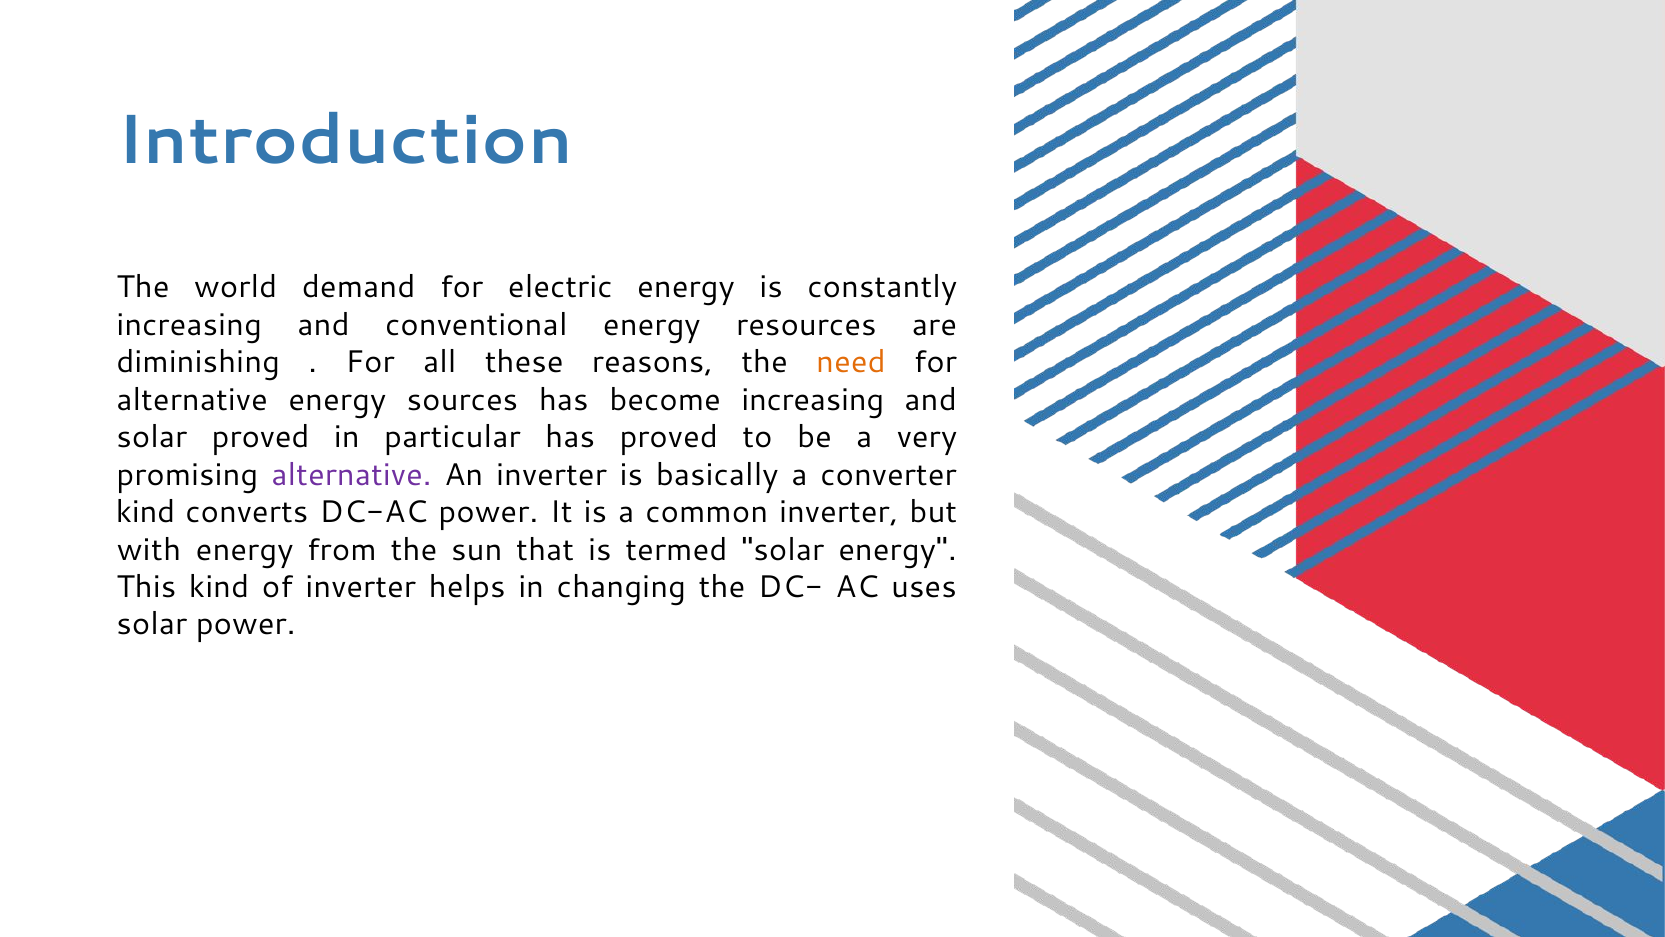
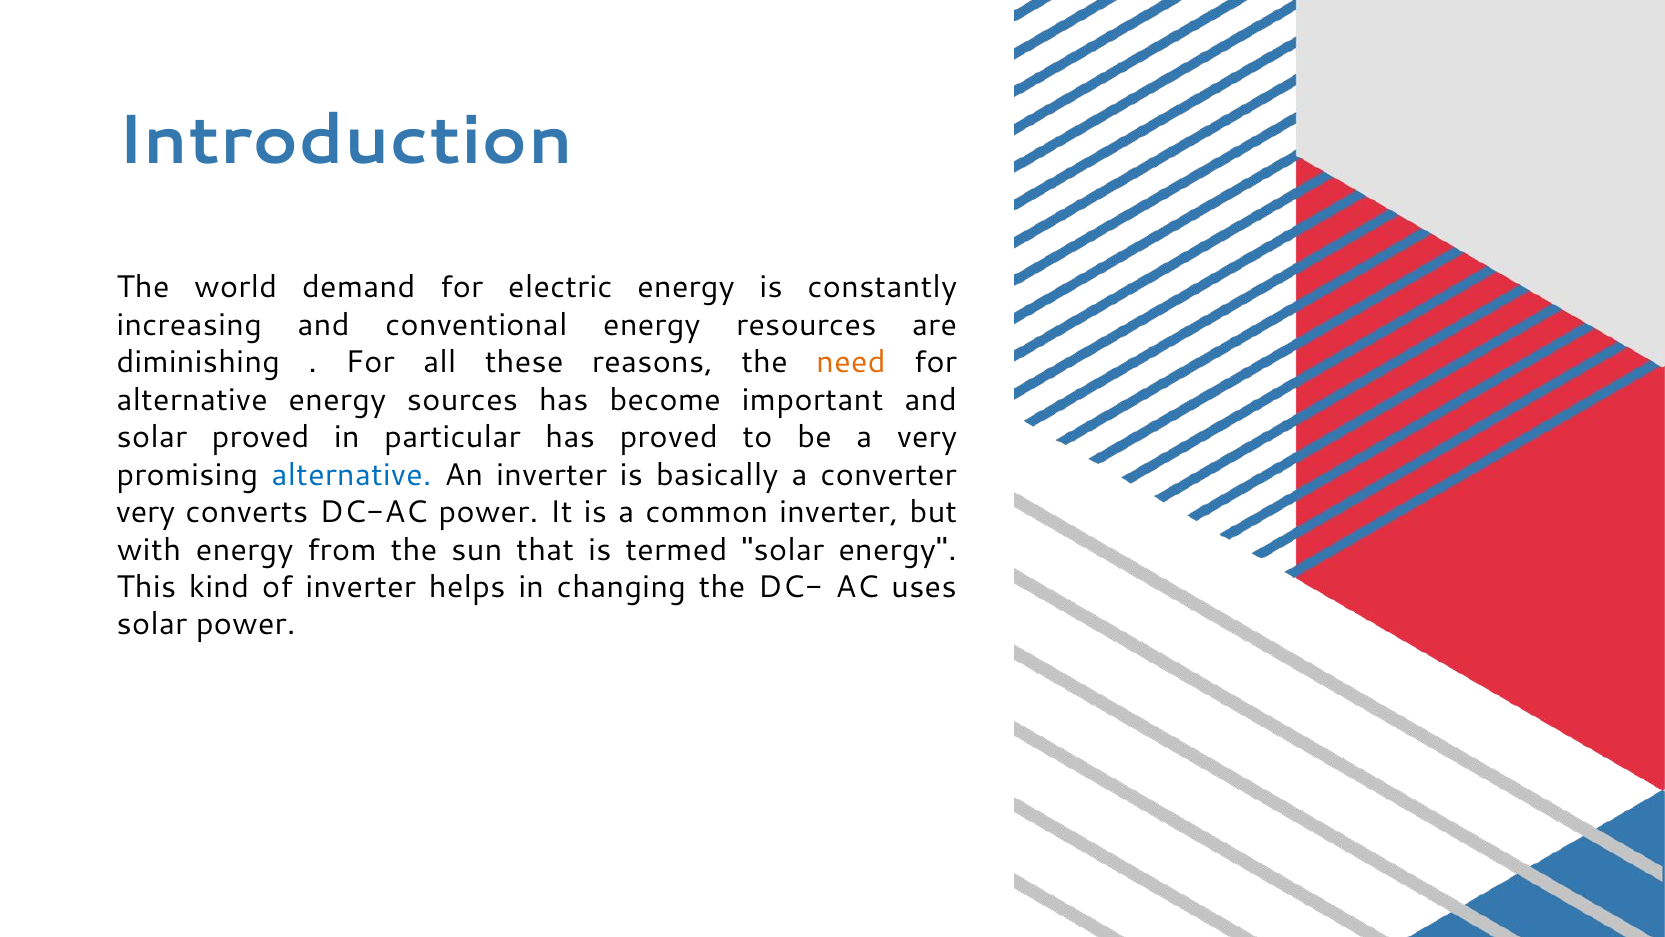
become increasing: increasing -> important (813, 400)
alternative colour: purple -> blue (351, 475)
kind: kind -> very (146, 512)
